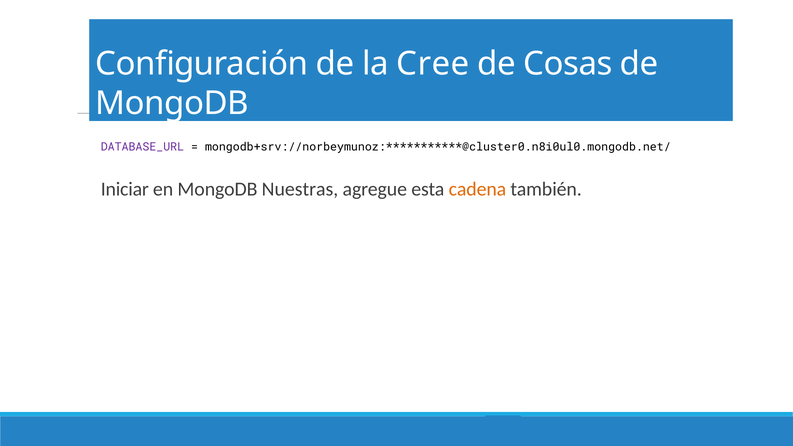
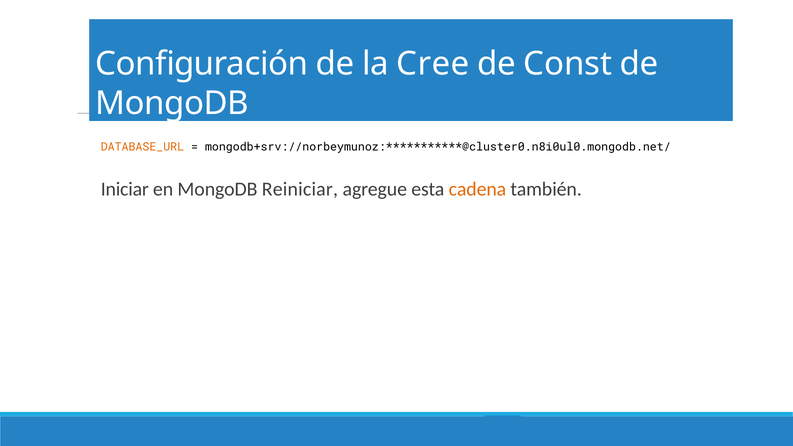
Cosas: Cosas -> Const (568, 64)
DATABASE_URL colour: purple -> orange (142, 147)
Nuestras: Nuestras -> Reiniciar (300, 189)
